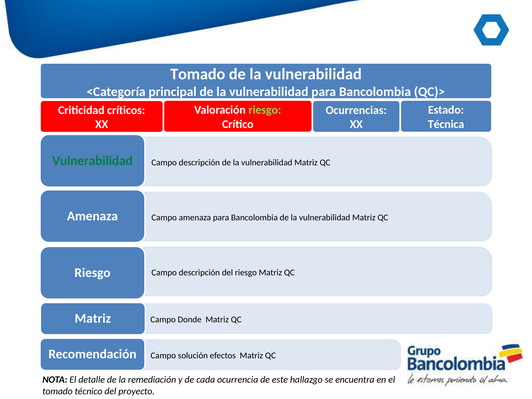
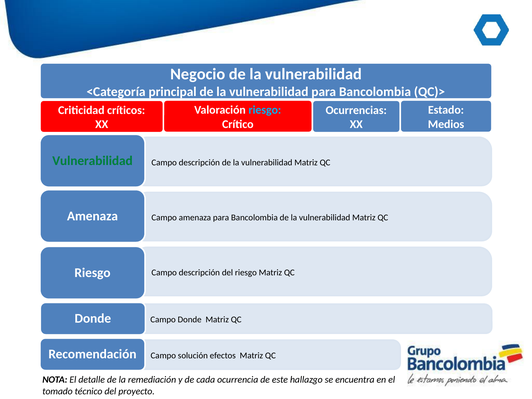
Tomado: Tomado -> Negocio (198, 74)
riesgo colour: light green -> light blue (265, 110)
Técnica: Técnica -> Medios (446, 124)
Matriz: Matriz -> Donde (93, 319)
